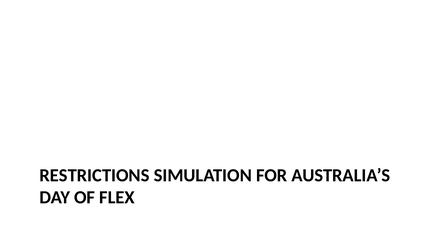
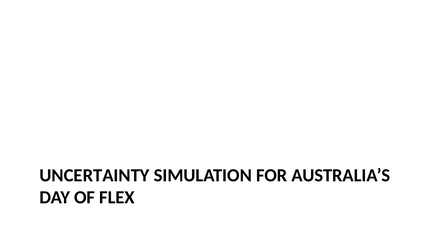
RESTRICTIONS: RESTRICTIONS -> UNCERTAINTY (95, 175)
